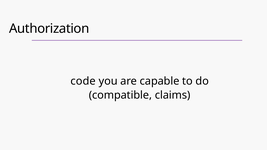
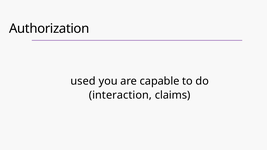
code: code -> used (83, 81)
compatible: compatible -> interaction (120, 95)
